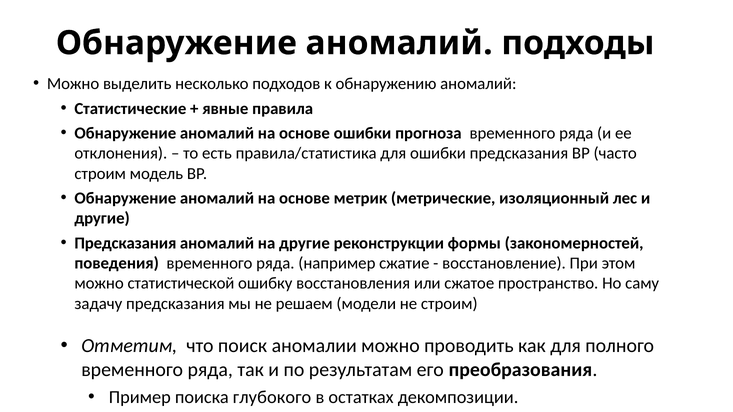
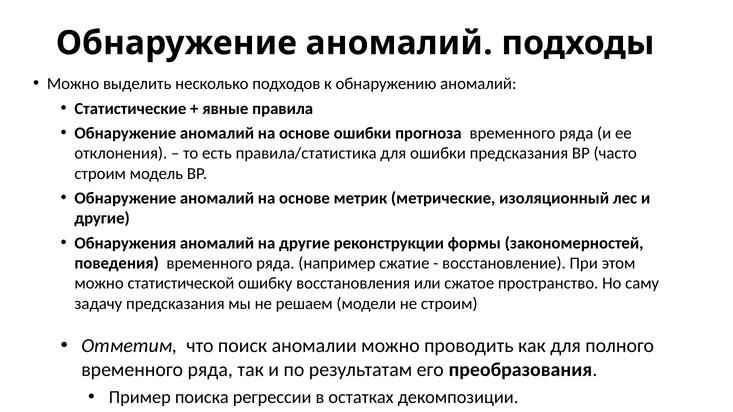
Предсказания: Предсказания -> Обнаружения (125, 243)
глубокого: глубокого -> регрессии (272, 397)
